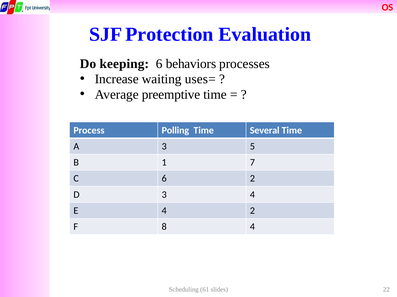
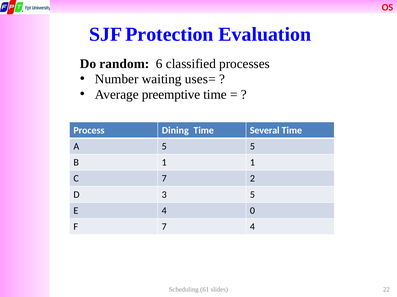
keeping: keeping -> random (124, 64)
behaviors: behaviors -> classified (191, 64)
Increase: Increase -> Number (117, 79)
Polling: Polling -> Dining (175, 131)
A 3: 3 -> 5 (164, 147)
1 7: 7 -> 1 (252, 163)
C 6: 6 -> 7 (164, 179)
3 4: 4 -> 5 (252, 195)
4 2: 2 -> 0 (252, 211)
F 8: 8 -> 7 (164, 227)
